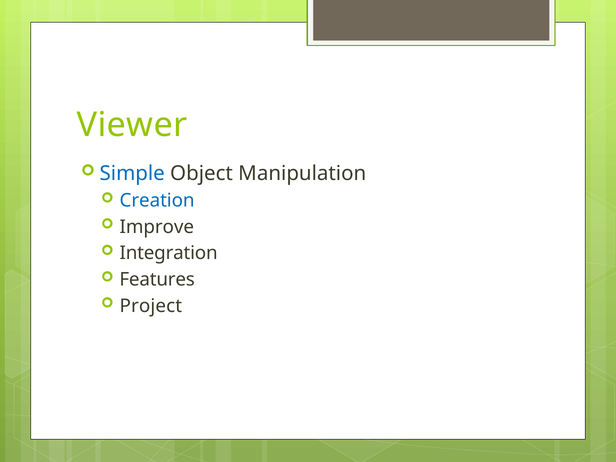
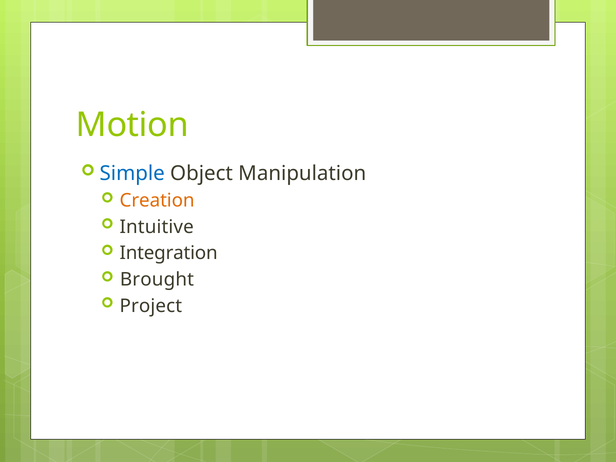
Viewer: Viewer -> Motion (132, 125)
Creation colour: blue -> orange (157, 201)
Improve: Improve -> Intuitive (157, 227)
Features: Features -> Brought (157, 280)
